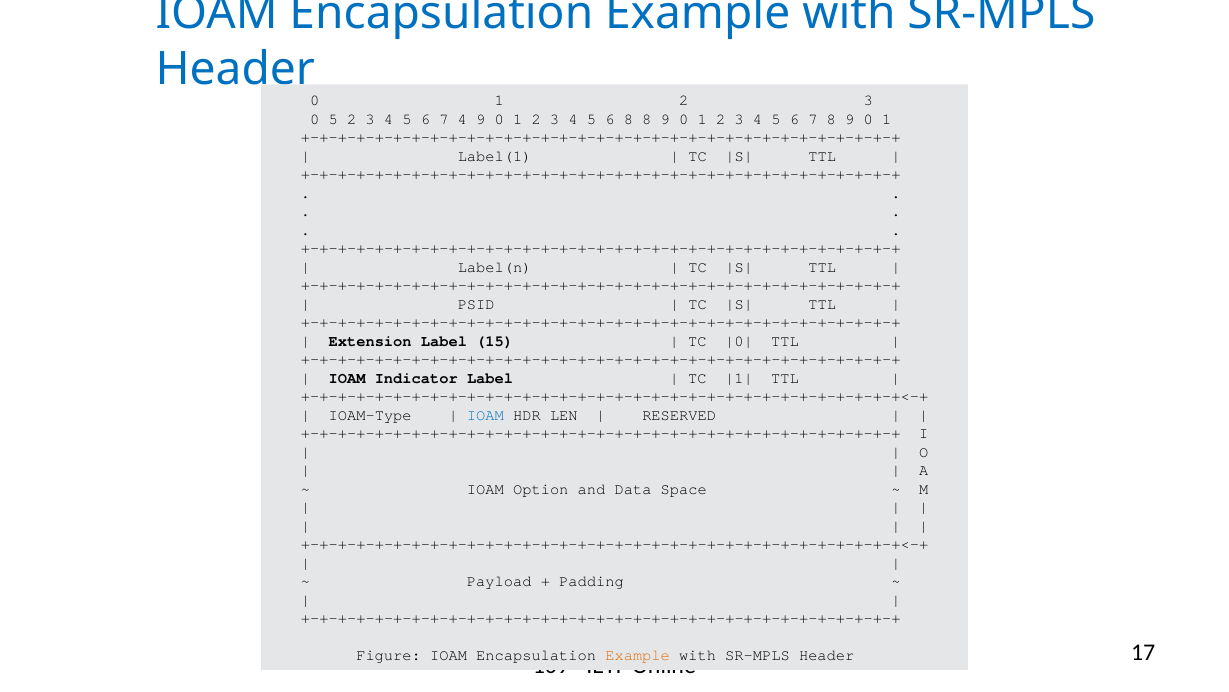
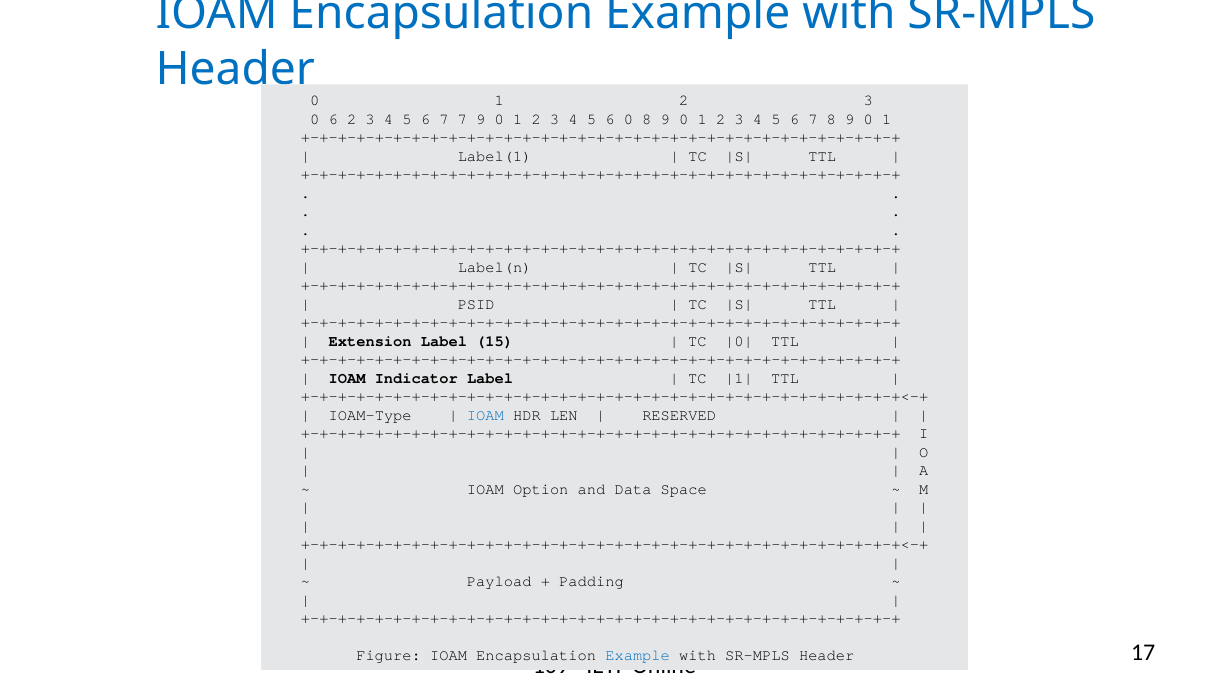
0 5: 5 -> 6 (333, 119)
7 4: 4 -> 7 (462, 119)
6 8: 8 -> 0 (628, 119)
Example colour: orange -> blue (638, 655)
